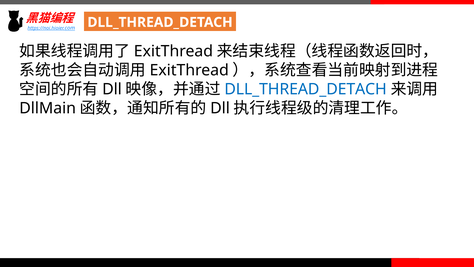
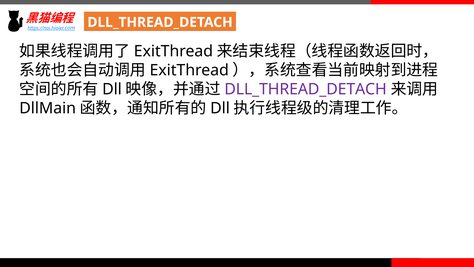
DLL_THREAD_DETACH colour: blue -> purple (306, 89)
